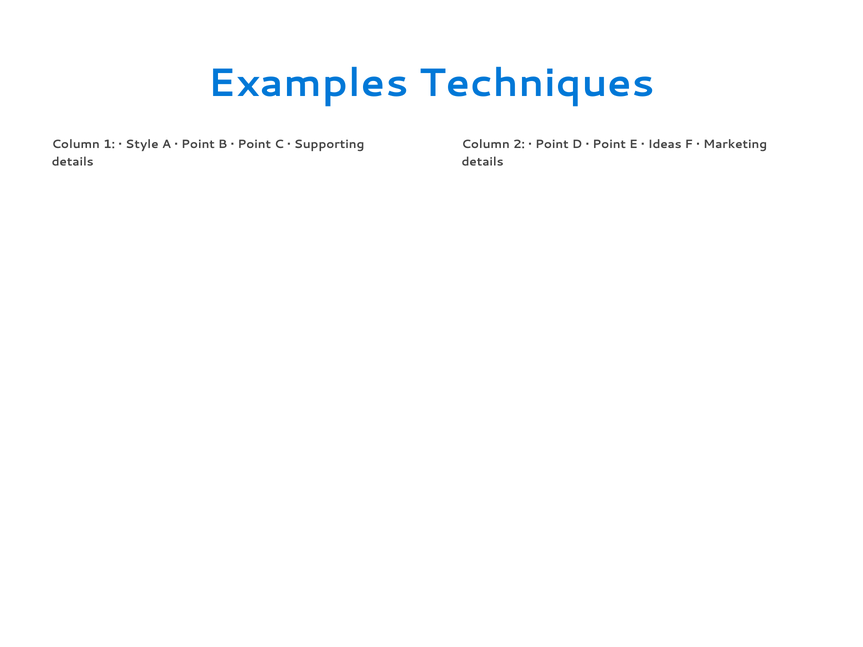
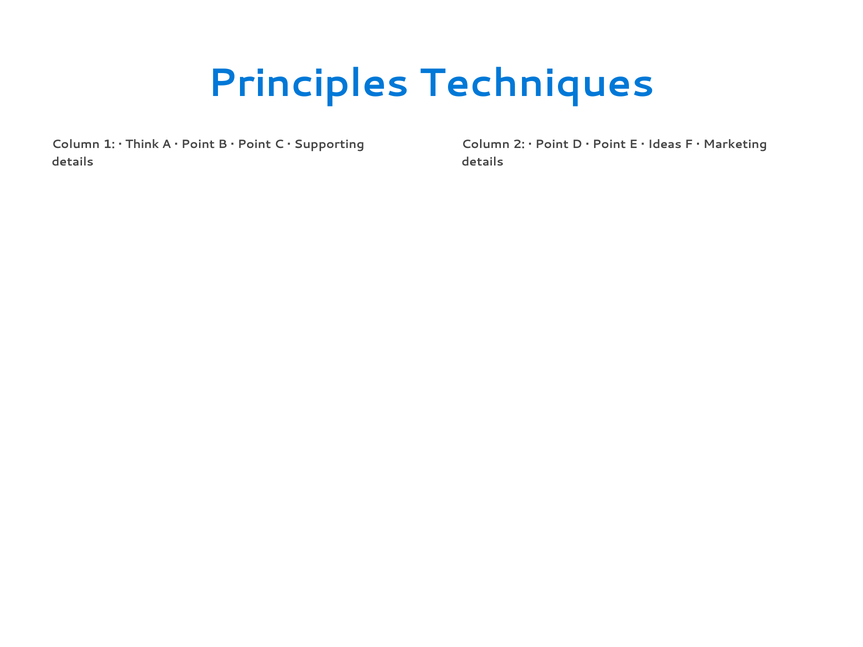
Examples: Examples -> Principles (308, 83)
Style: Style -> Think (142, 145)
